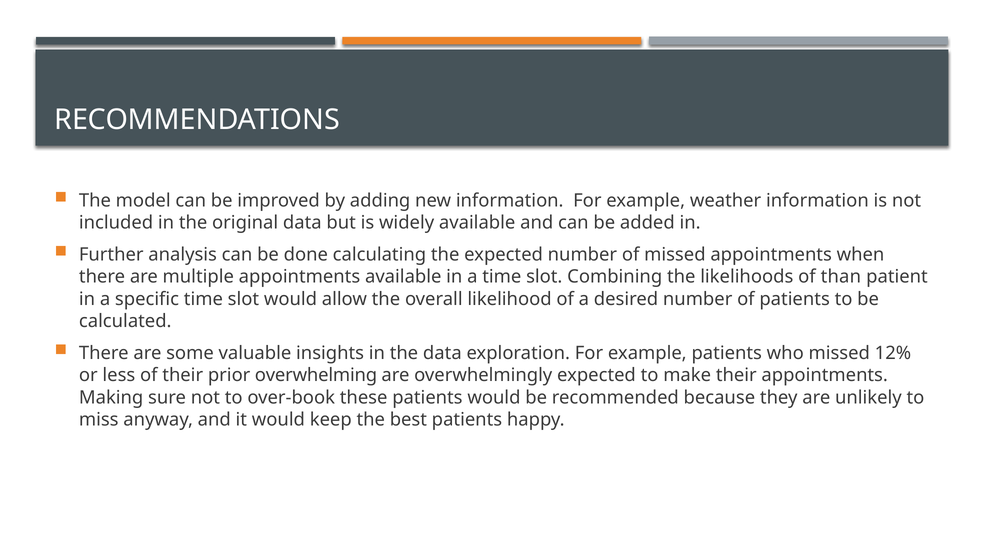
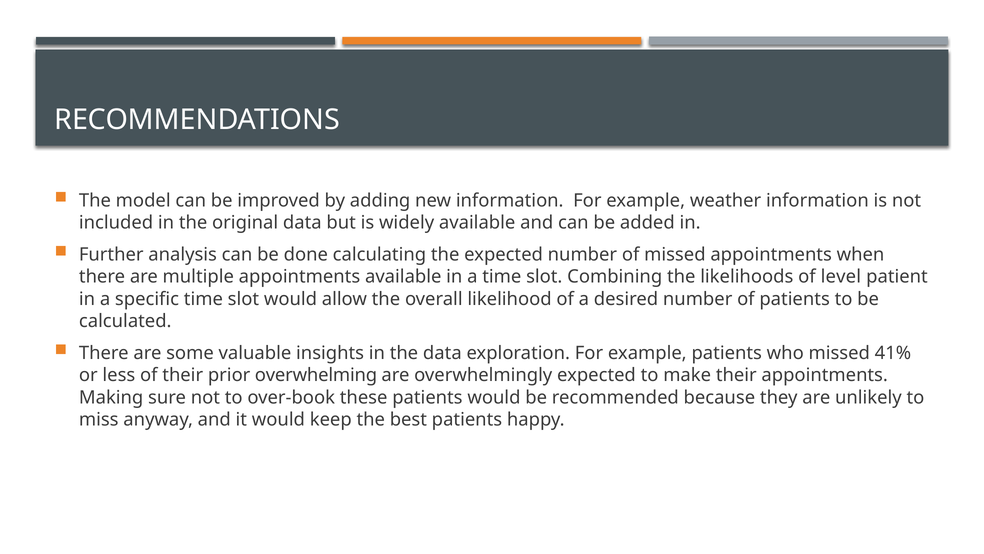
than: than -> level (841, 276)
12%: 12% -> 41% (893, 353)
